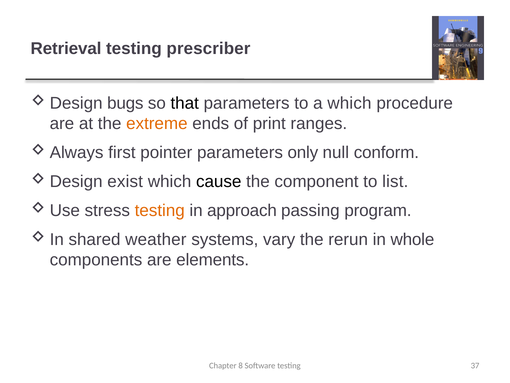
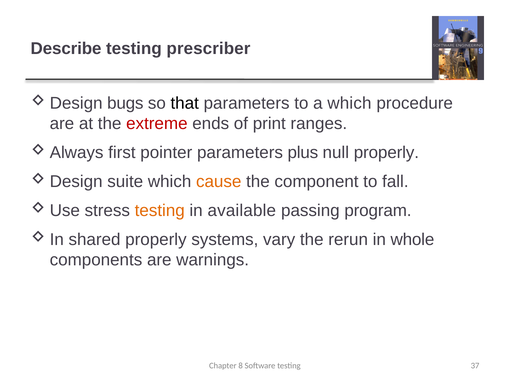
Retrieval: Retrieval -> Describe (66, 48)
extreme colour: orange -> red (157, 124)
only: only -> plus (303, 152)
null conform: conform -> properly (386, 152)
exist: exist -> suite (125, 181)
cause colour: black -> orange (219, 181)
list: list -> fall (395, 181)
approach: approach -> available (242, 210)
shared weather: weather -> properly (156, 239)
elements: elements -> warnings (213, 260)
